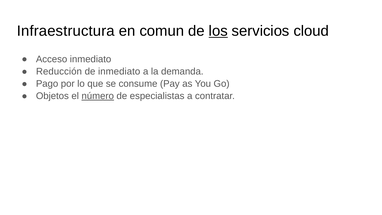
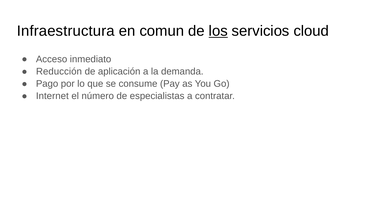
de inmediato: inmediato -> aplicación (119, 71)
Objetos: Objetos -> Internet (52, 96)
número underline: present -> none (98, 96)
